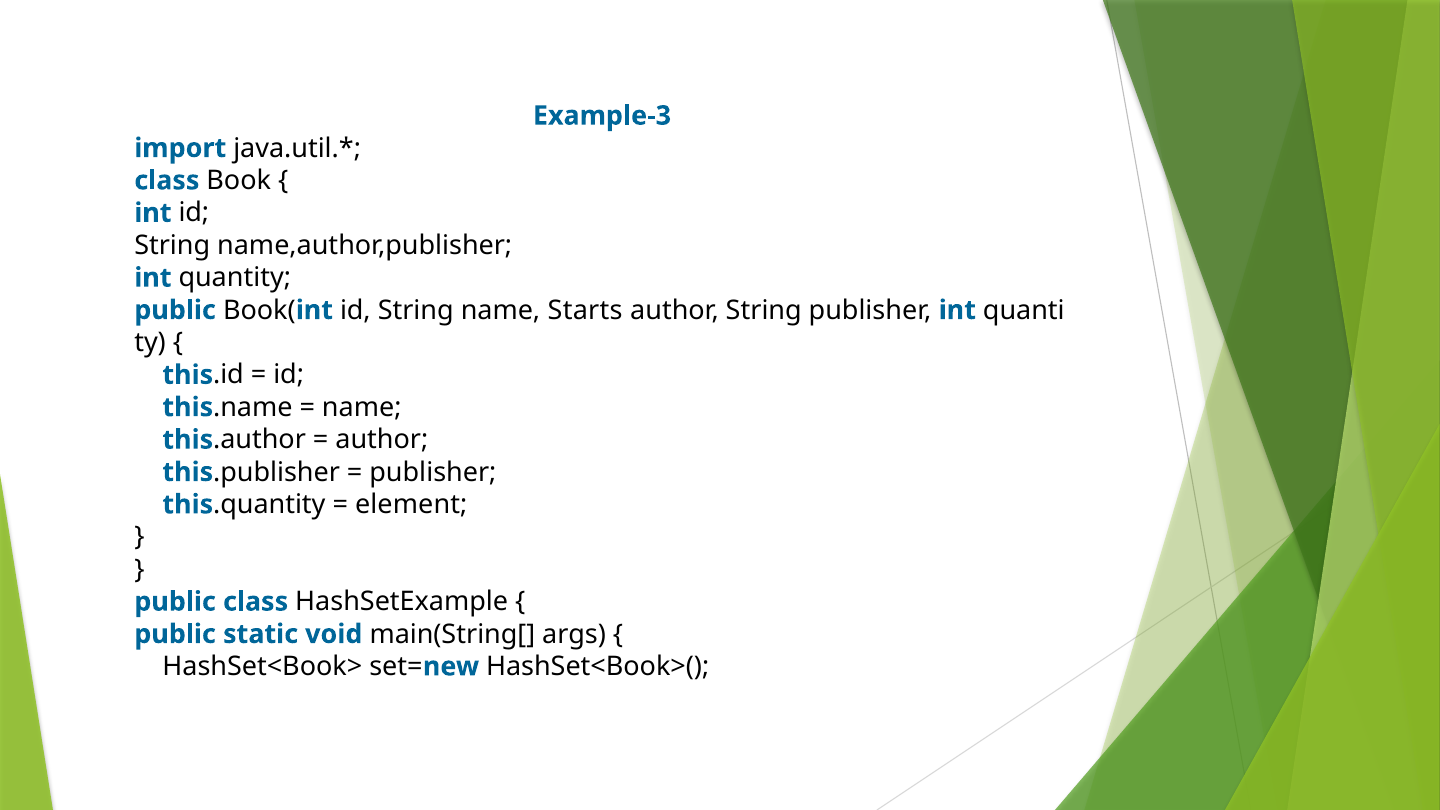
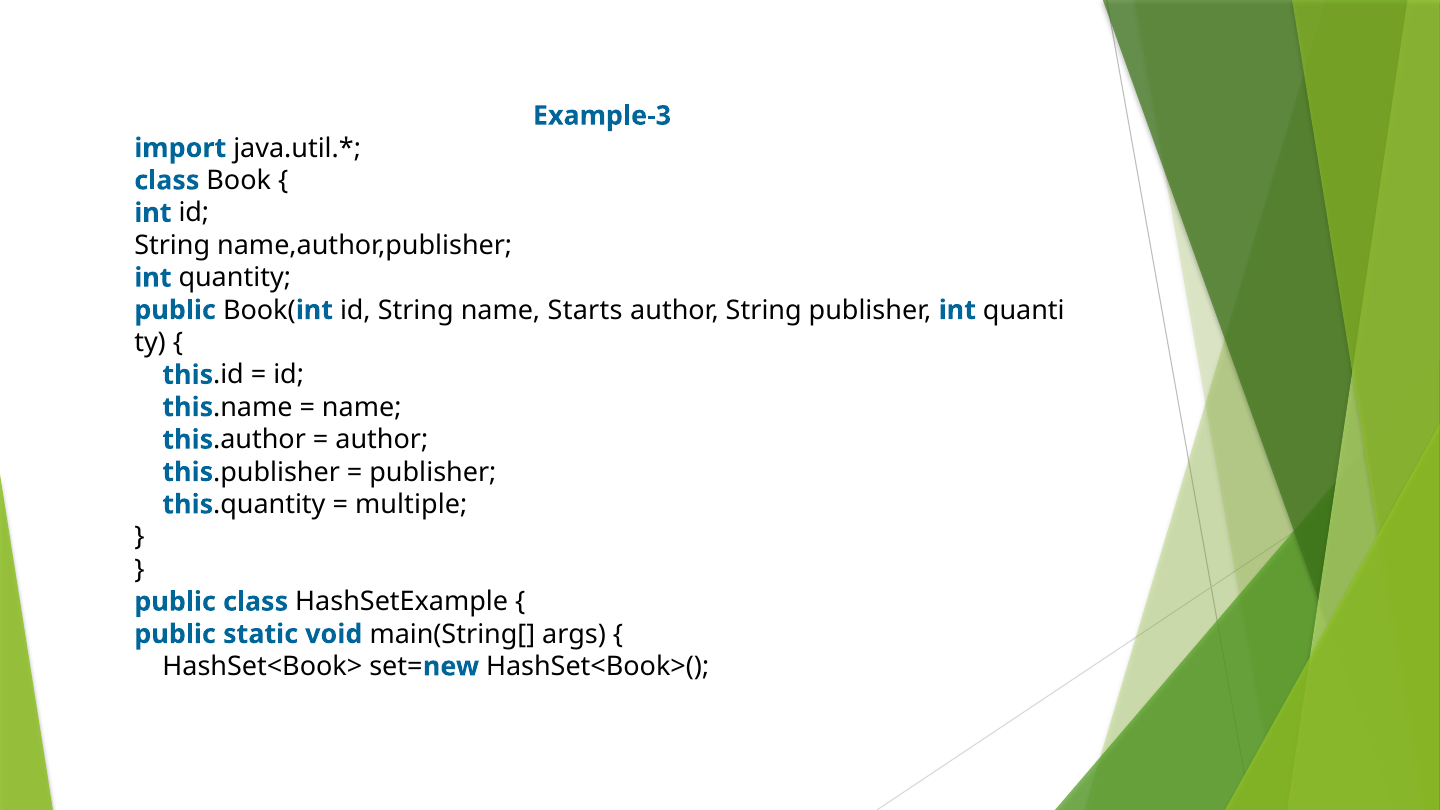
element: element -> multiple (411, 505)
